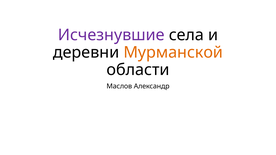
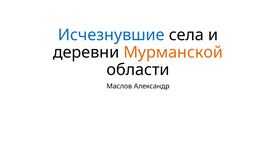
Исчезнувшие colour: purple -> blue (111, 35)
